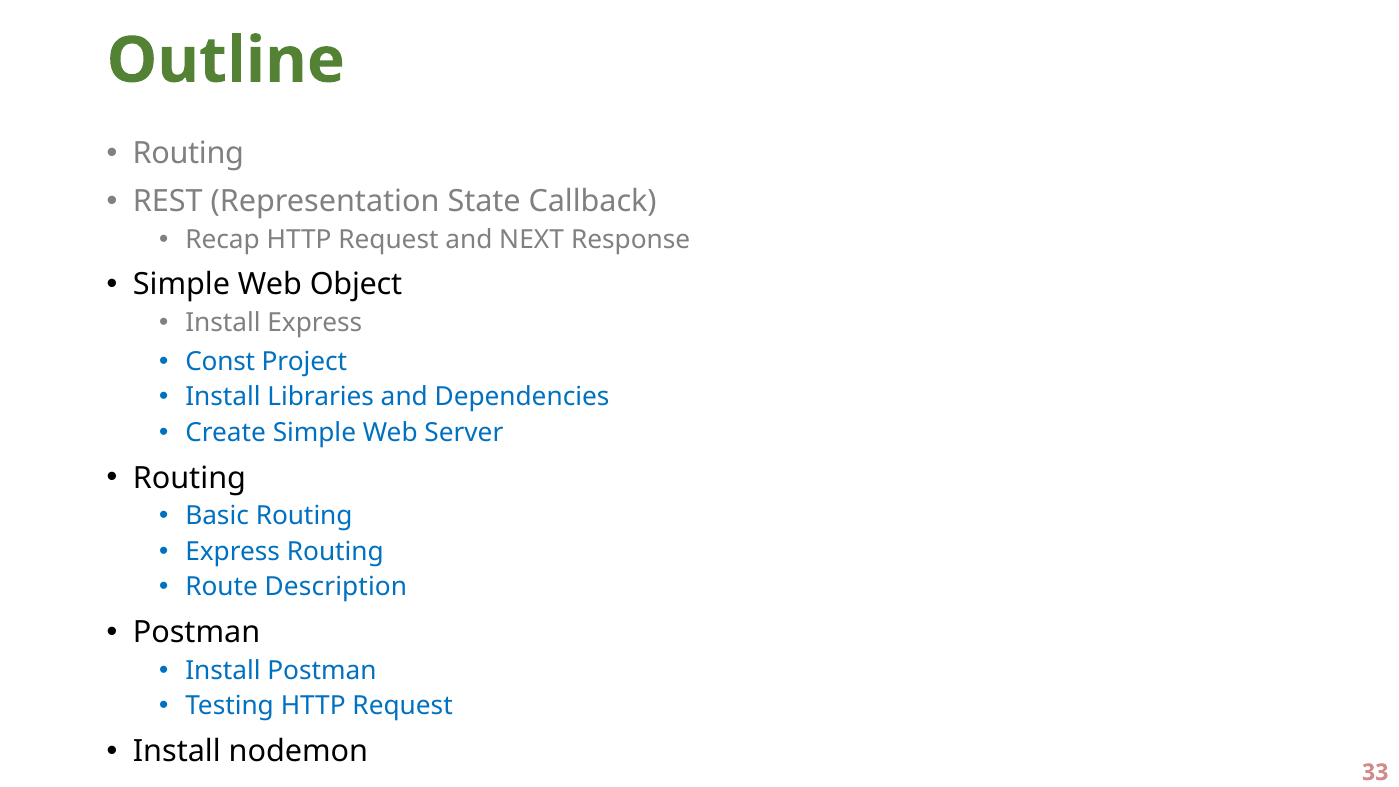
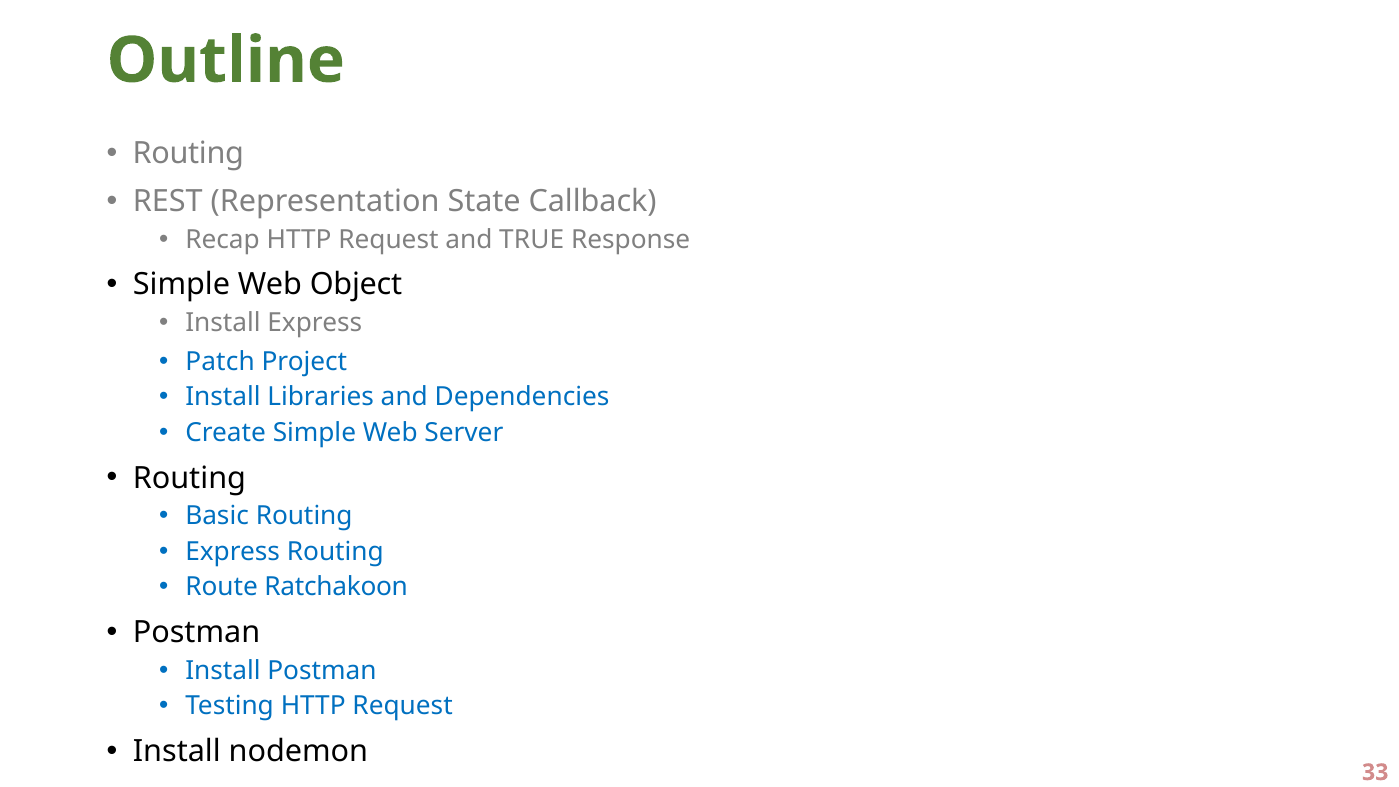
NEXT: NEXT -> TRUE (532, 239)
Const: Const -> Patch (220, 362)
Description: Description -> Ratchakoon (336, 587)
